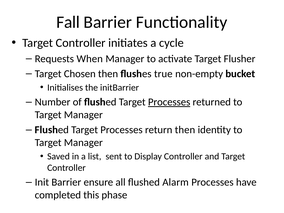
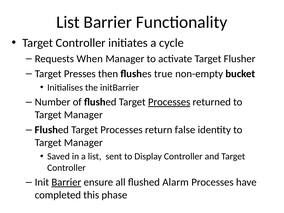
Fall: Fall -> List (68, 22)
Chosen: Chosen -> Presses (80, 74)
return then: then -> false (185, 130)
Barrier underline: none -> present (66, 182)
